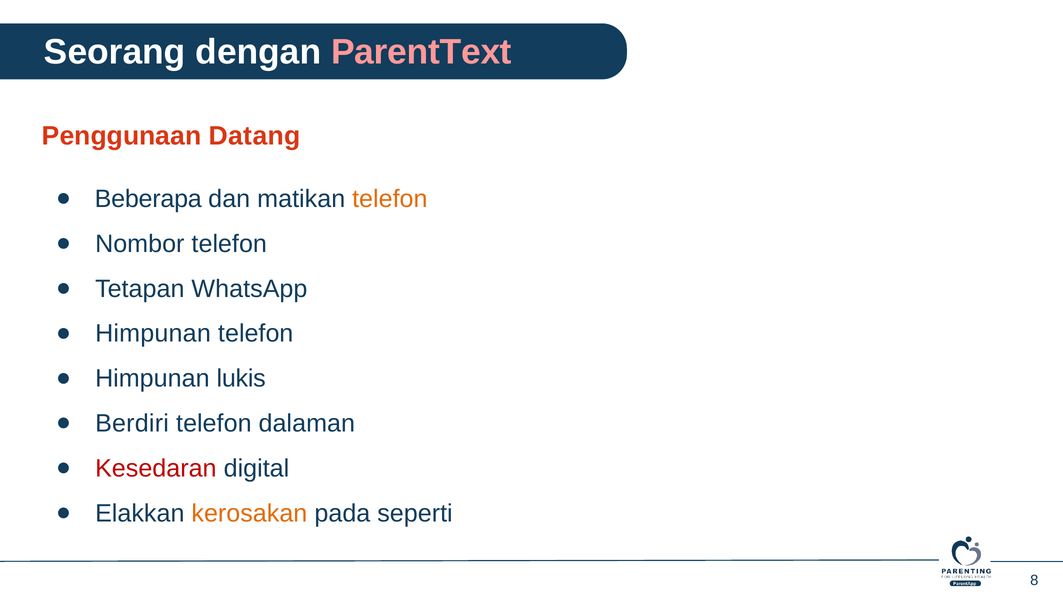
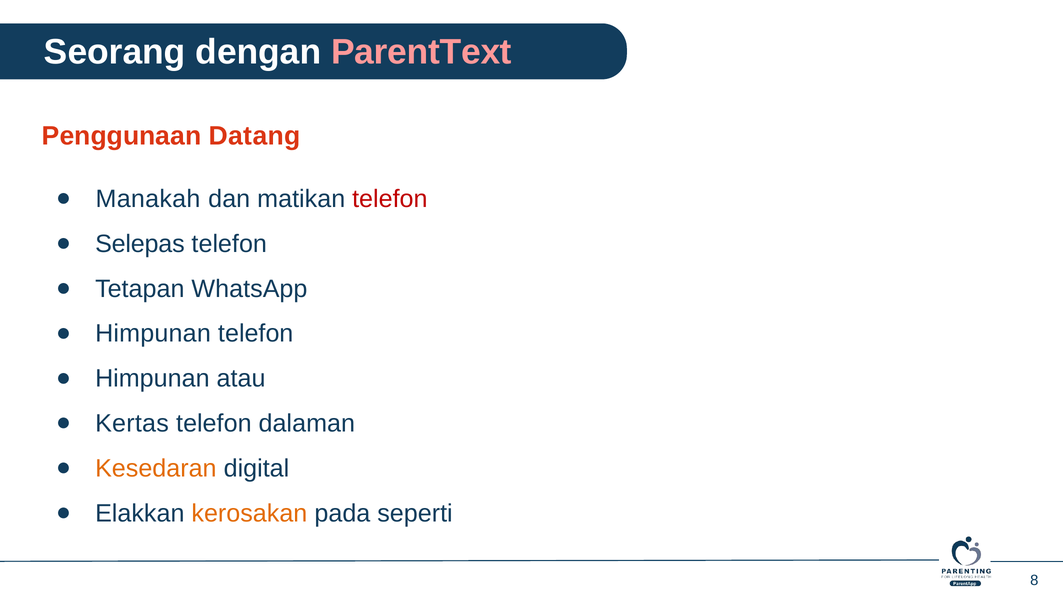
Beberapa: Beberapa -> Manakah (148, 199)
telefon colour: orange -> red (390, 199)
Nombor: Nombor -> Selepas (140, 244)
lukis: lukis -> atau (241, 379)
Berdiri: Berdiri -> Kertas (132, 423)
Kesedaran colour: red -> orange (156, 468)
